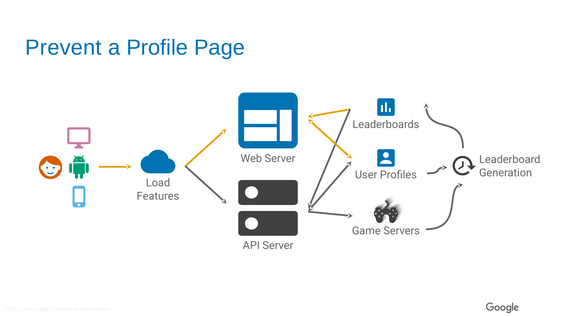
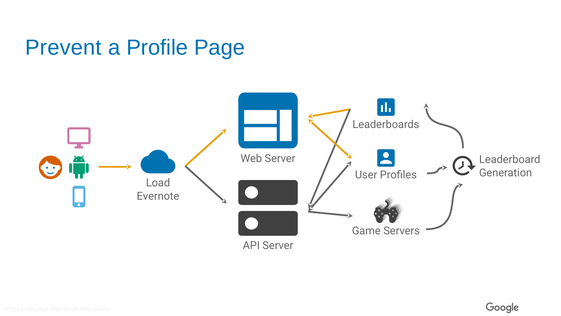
Features: Features -> Evernote (158, 196)
